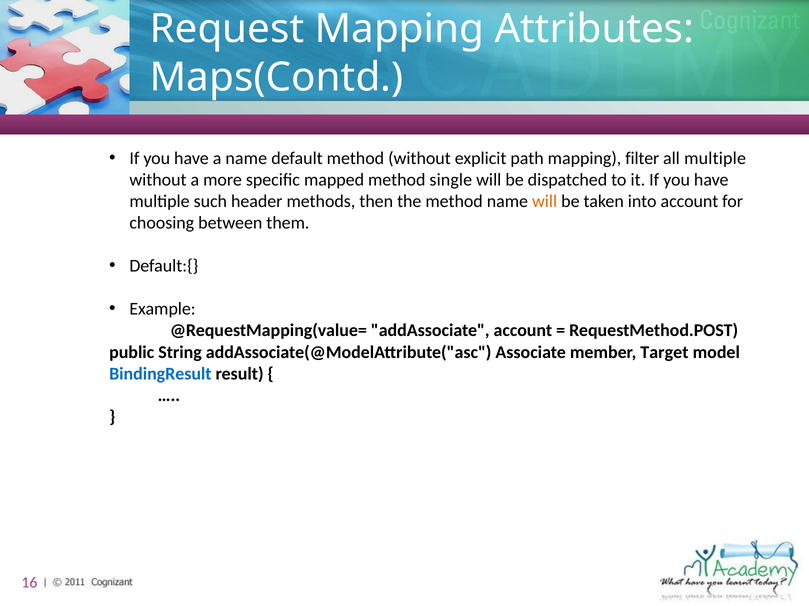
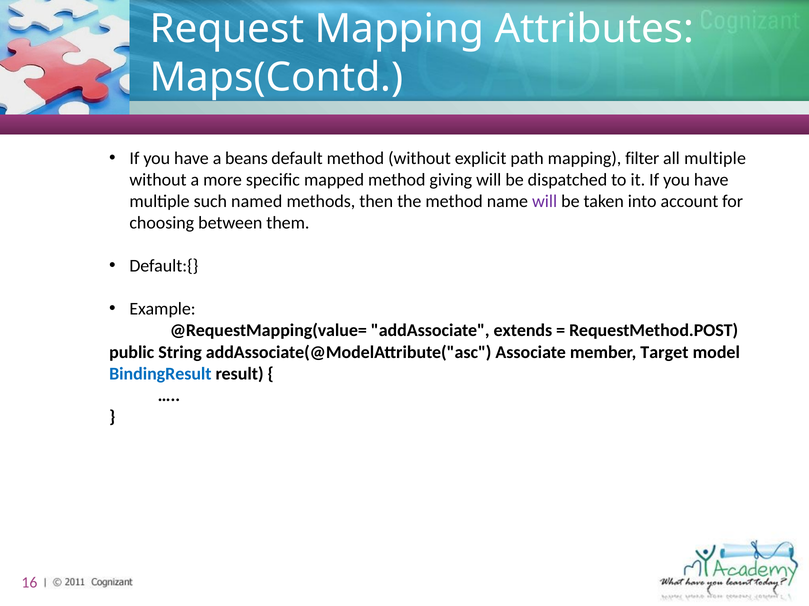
a name: name -> beans (246, 158)
single: single -> giving (451, 180)
header: header -> named (257, 202)
will colour: orange -> purple (545, 202)
addAssociate account: account -> extends (523, 331)
